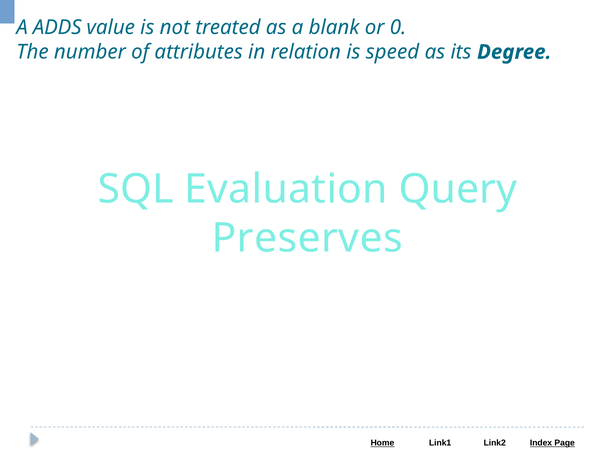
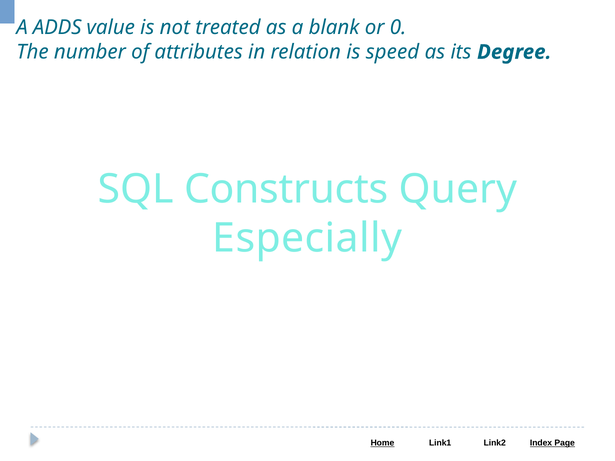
Evaluation: Evaluation -> Constructs (286, 189)
Preserves: Preserves -> Especially (307, 239)
